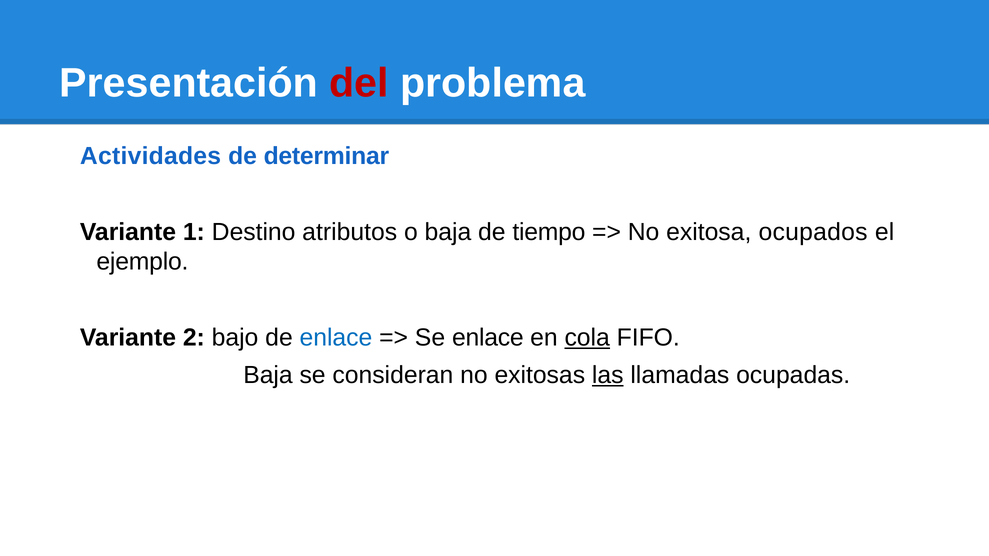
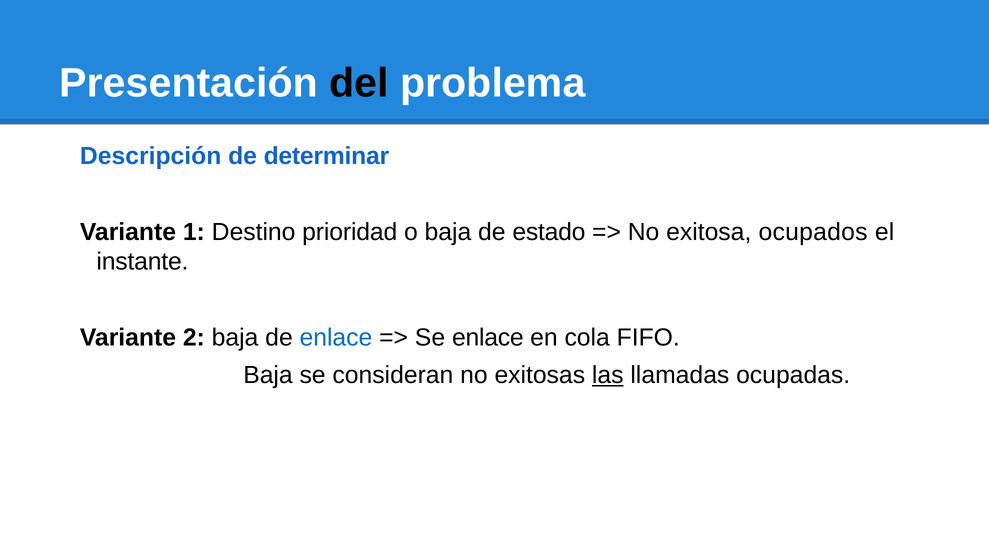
del colour: red -> black (359, 83)
Actividades: Actividades -> Descripción (151, 156)
atributos: atributos -> prioridad (350, 232)
tiempo: tiempo -> estado (549, 232)
ejemplo: ejemplo -> instante (142, 262)
2 bajo: bajo -> baja (235, 338)
cola underline: present -> none (587, 338)
